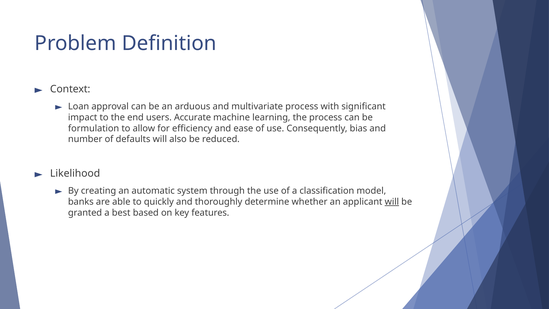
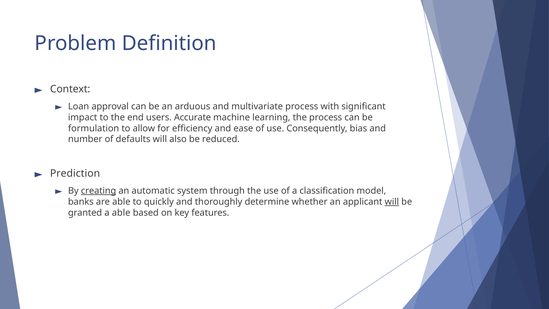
Likelihood: Likelihood -> Prediction (75, 173)
creating underline: none -> present (99, 191)
a best: best -> able (121, 213)
